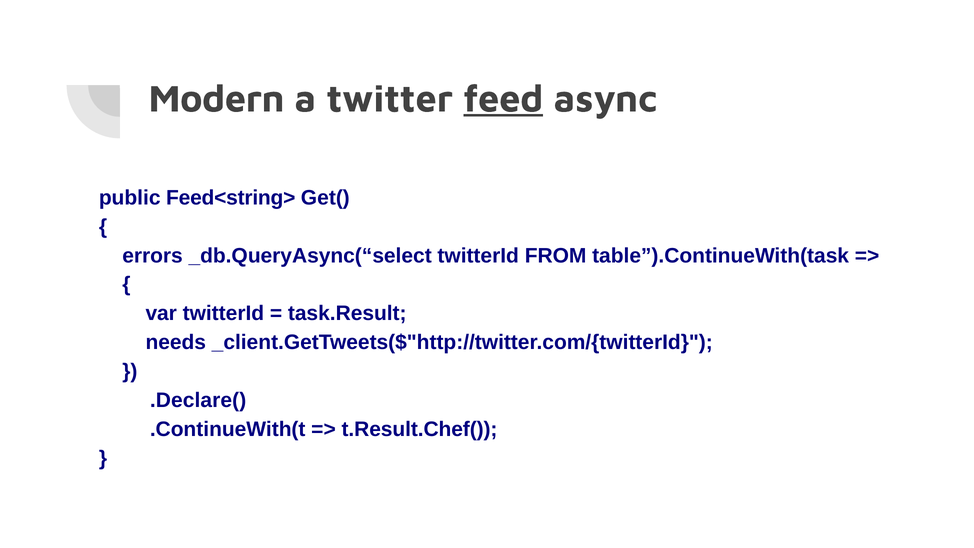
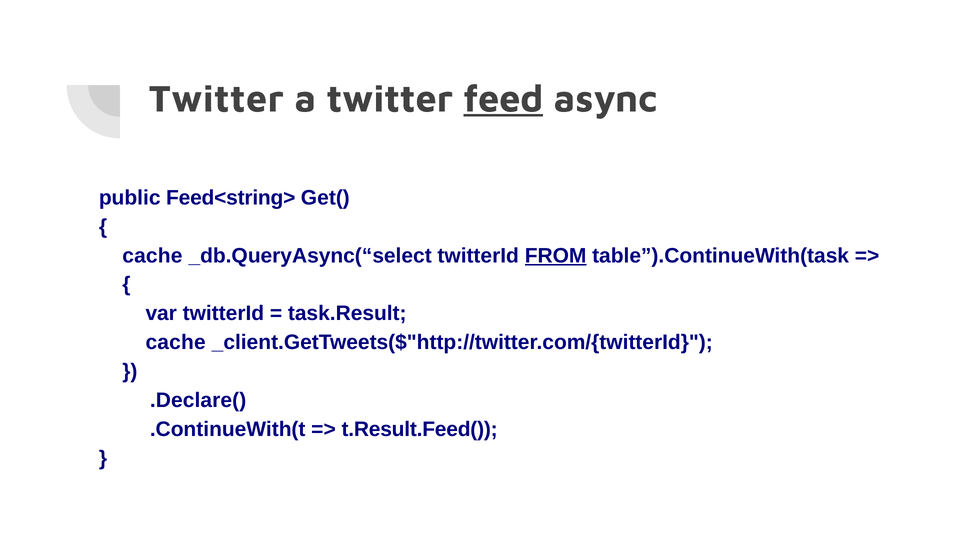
Modern: Modern -> Twitter (216, 99)
errors: errors -> cache (152, 256)
FROM underline: none -> present (556, 256)
needs: needs -> cache (176, 342)
t.Result.Chef(: t.Result.Chef( -> t.Result.Feed( (420, 429)
